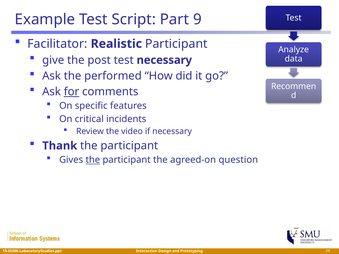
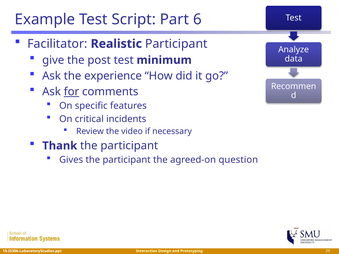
9: 9 -> 6 (197, 19)
test necessary: necessary -> minimum (164, 60)
performed: performed -> experience (113, 76)
the underline: present -> none (93, 160)
